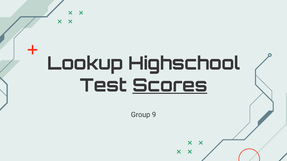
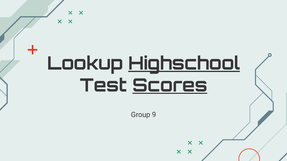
Highschool underline: none -> present (184, 64)
